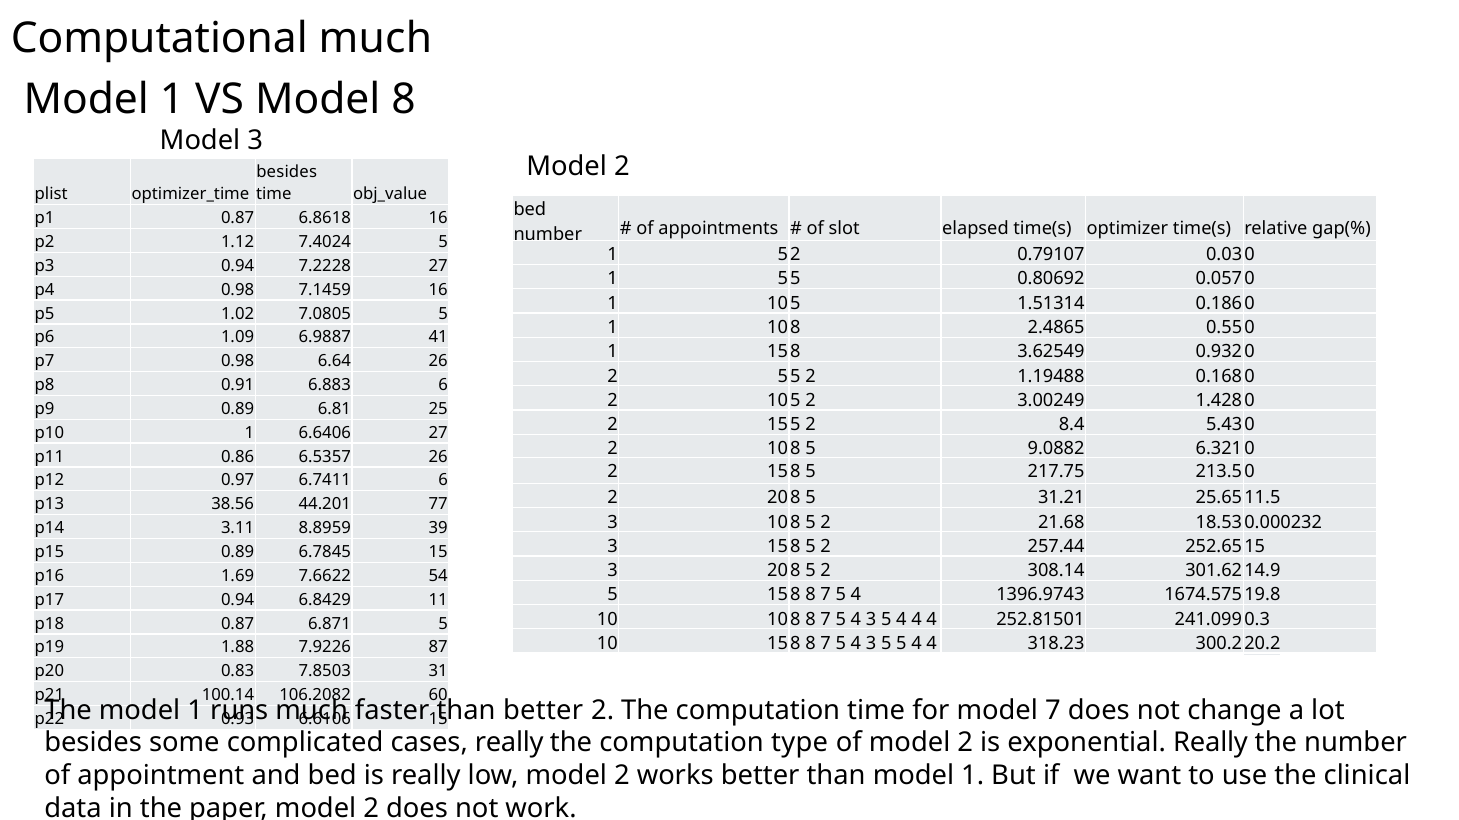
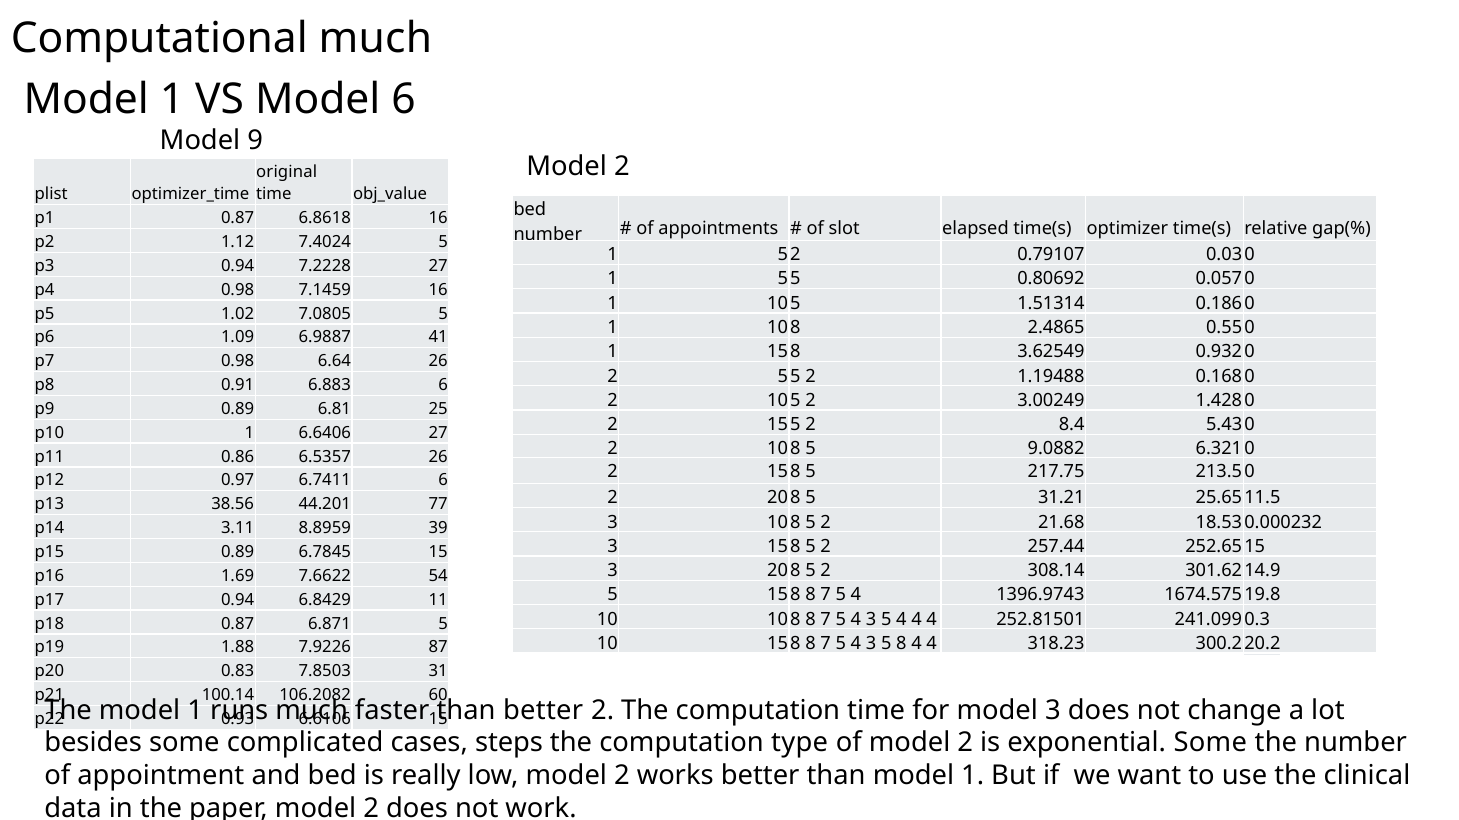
Model 8: 8 -> 6 (404, 100)
Model 3: 3 -> 9 (255, 141)
besides: besides -> original (287, 172)
5 5: 5 -> 8 (901, 644)
model 7: 7 -> 3 (1053, 711)
cases really: really -> steps (509, 743)
exponential Really: Really -> Some (1210, 743)
